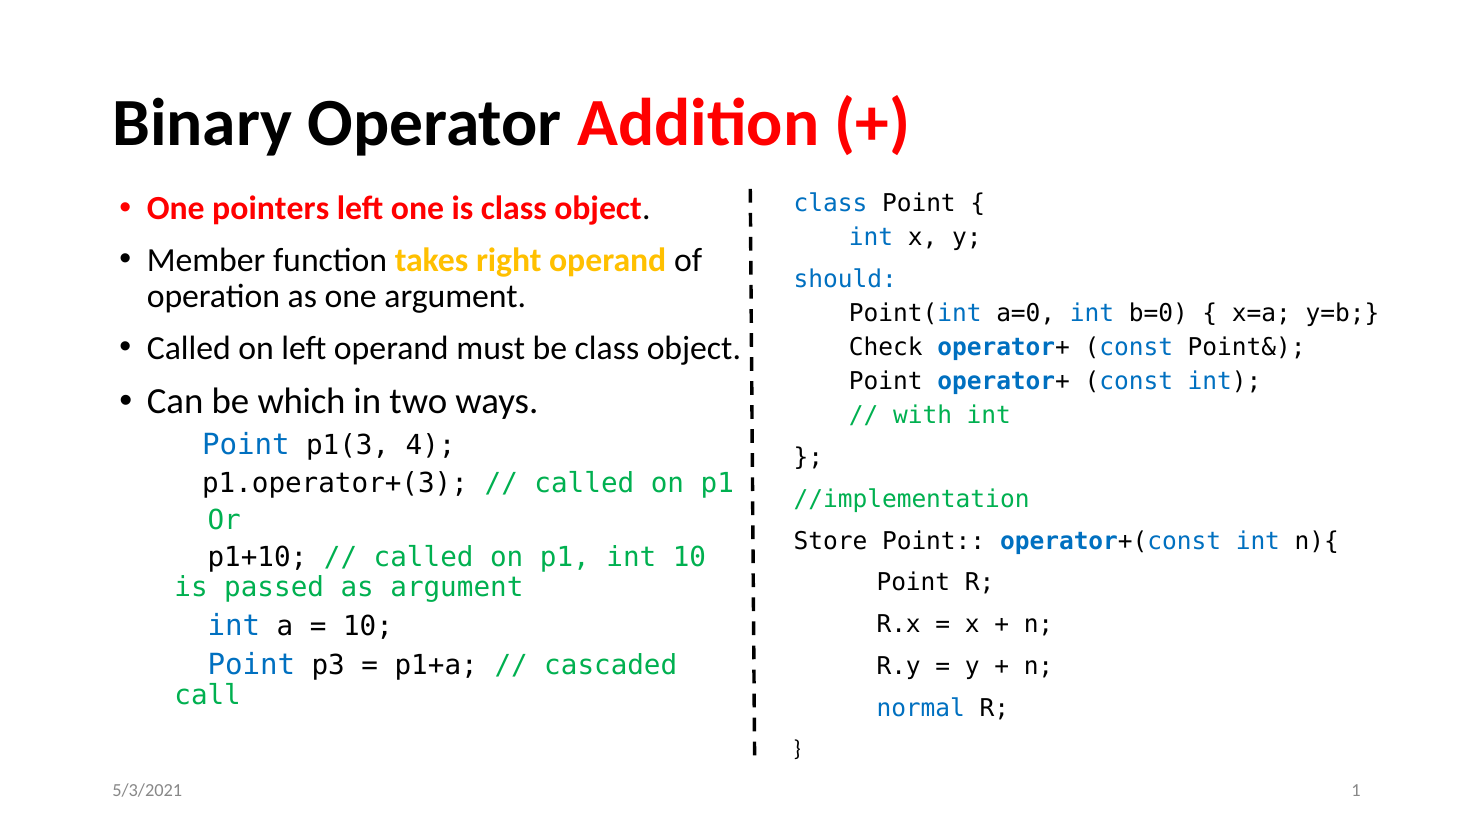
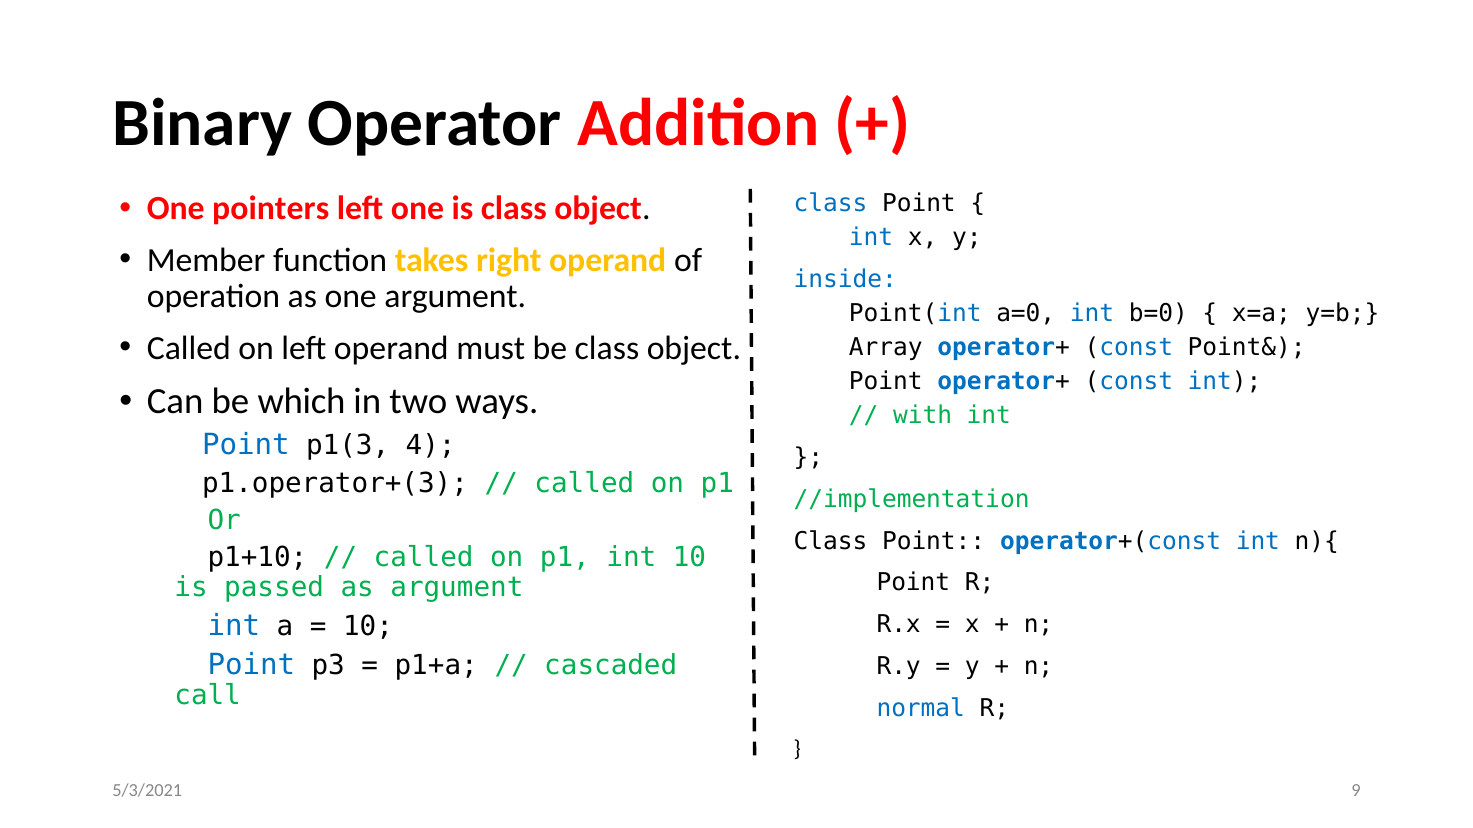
should: should -> inside (845, 279)
Check: Check -> Array (886, 348)
Store: Store -> Class (831, 541)
1: 1 -> 9 (1356, 791)
